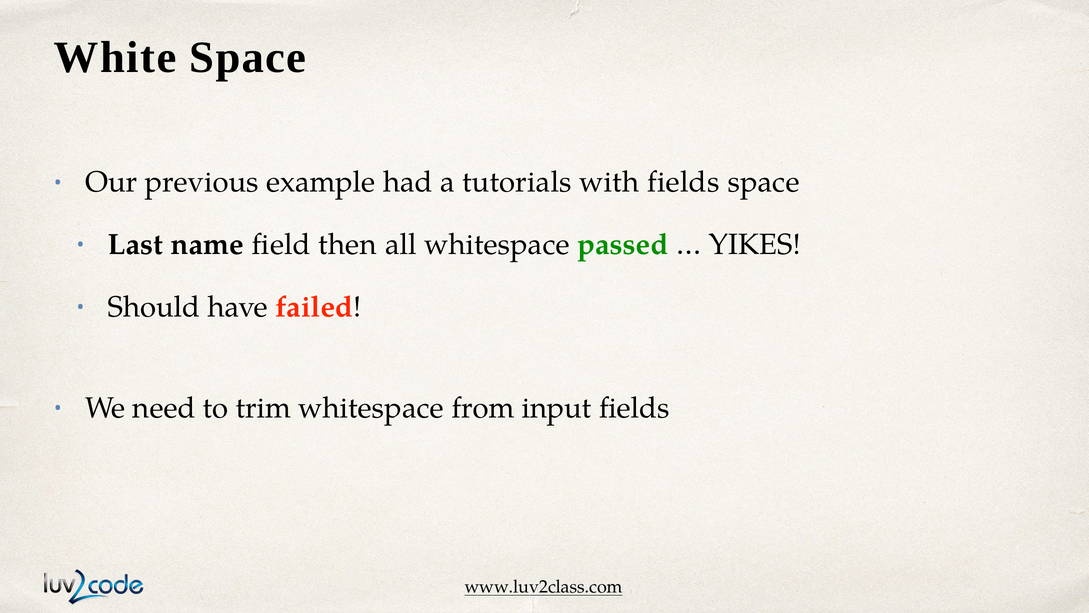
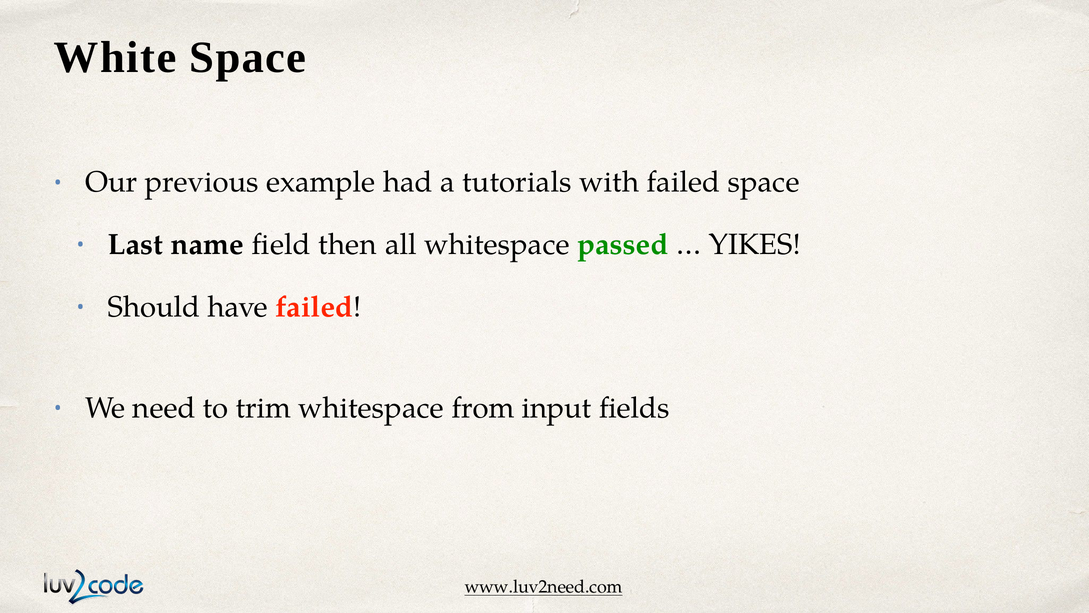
with fields: fields -> failed (683, 182)
www.luv2class.com: www.luv2class.com -> www.luv2need.com (544, 586)
